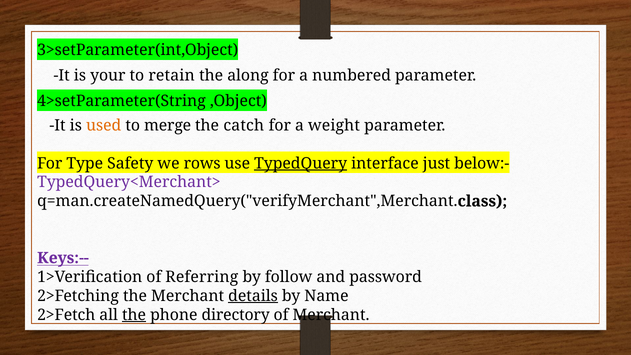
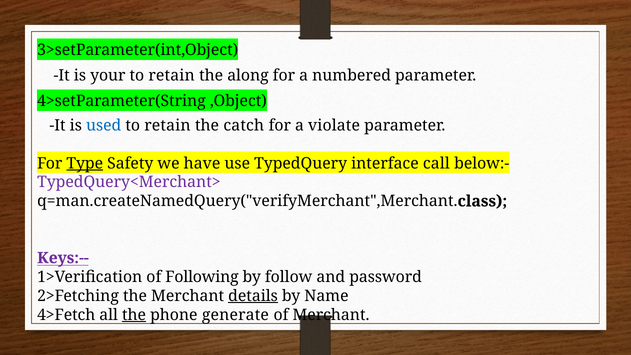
used colour: orange -> blue (104, 125)
merge: merge -> retain (167, 125)
weight: weight -> violate (334, 125)
Type underline: none -> present (85, 163)
rows: rows -> have (202, 163)
TypedQuery underline: present -> none (301, 163)
just: just -> call (436, 163)
Referring: Referring -> Following (202, 277)
2>Fetch: 2>Fetch -> 4>Fetch (66, 315)
directory: directory -> generate (235, 315)
